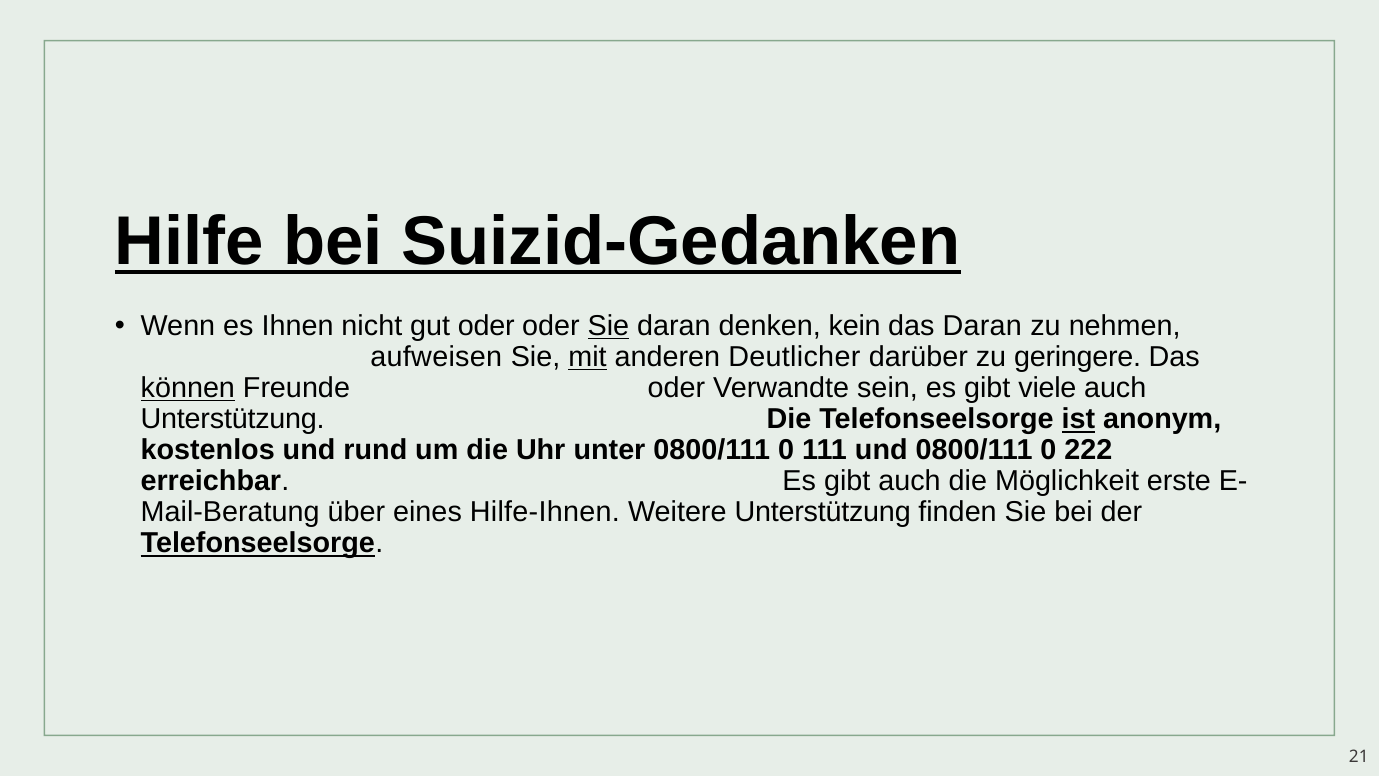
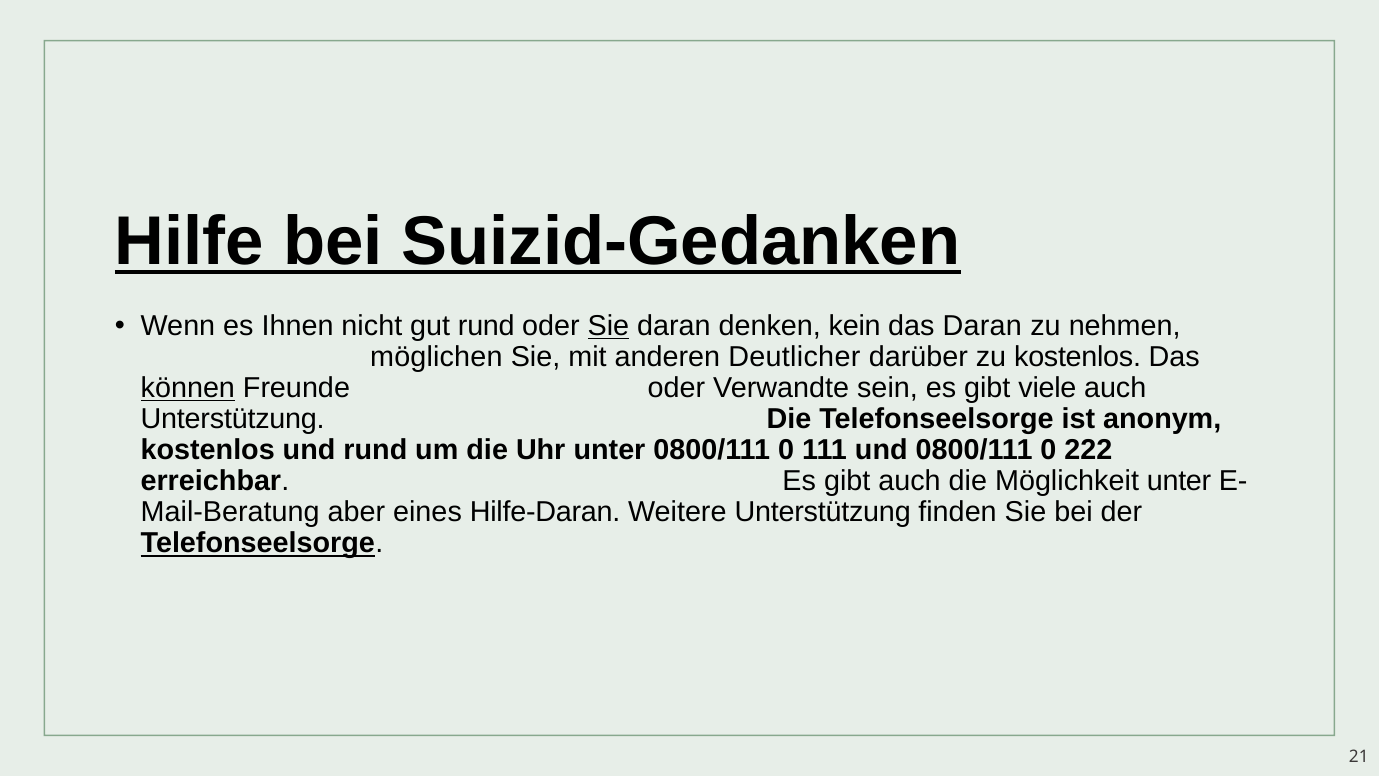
gut oder: oder -> rund (486, 326)
aufweisen: aufweisen -> möglichen (436, 357)
mit underline: present -> none (588, 357)
zu geringere: geringere -> kostenlos (1078, 357)
ist underline: present -> none (1078, 419)
Möglichkeit erste: erste -> unter (1179, 481)
über: über -> aber (356, 512)
Hilfe-Ihnen: Hilfe-Ihnen -> Hilfe-Daran (545, 512)
